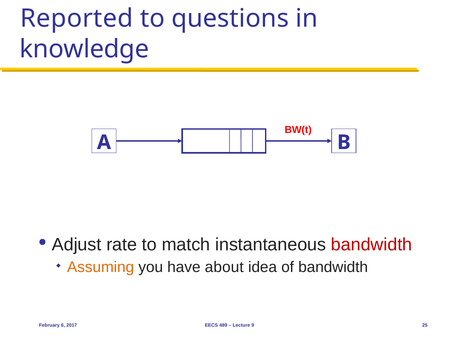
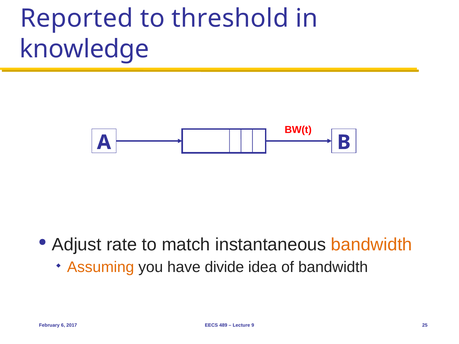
questions: questions -> threshold (230, 19)
bandwidth colour: red -> orange (372, 245)
about: about -> divide (224, 267)
